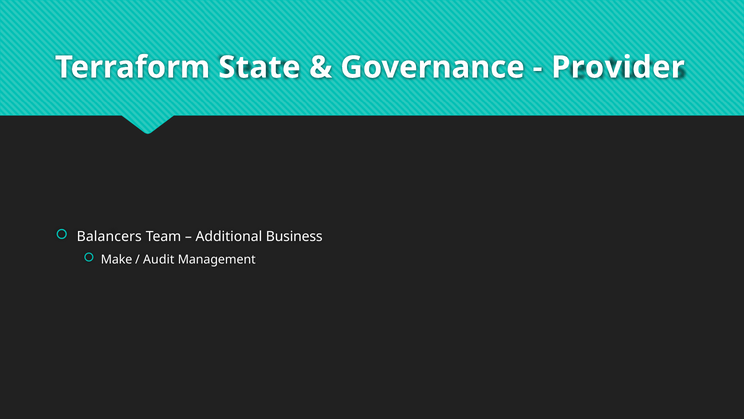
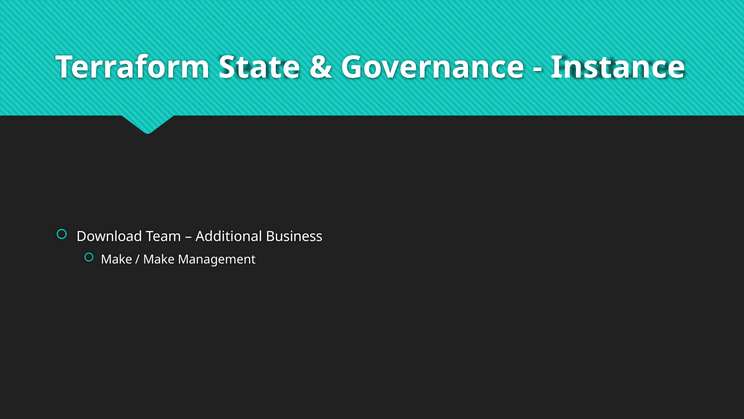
Provider: Provider -> Instance (618, 67)
Balancers: Balancers -> Download (109, 237)
Audit: Audit -> Make (159, 259)
